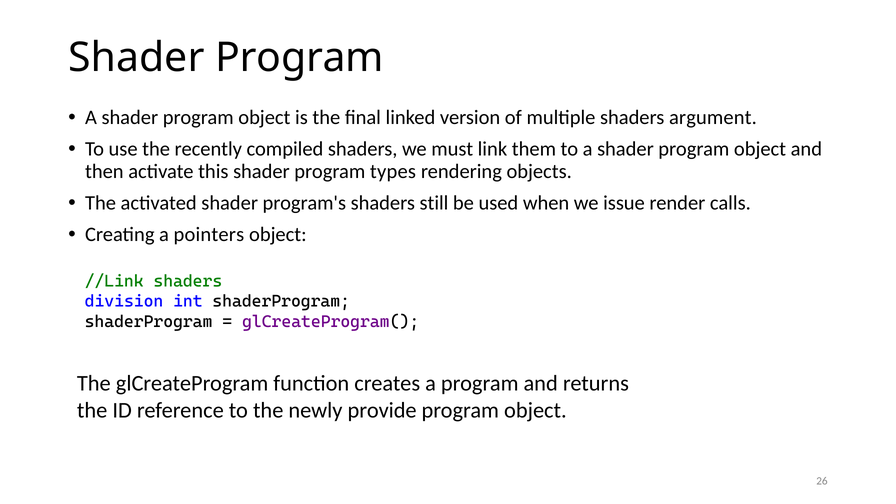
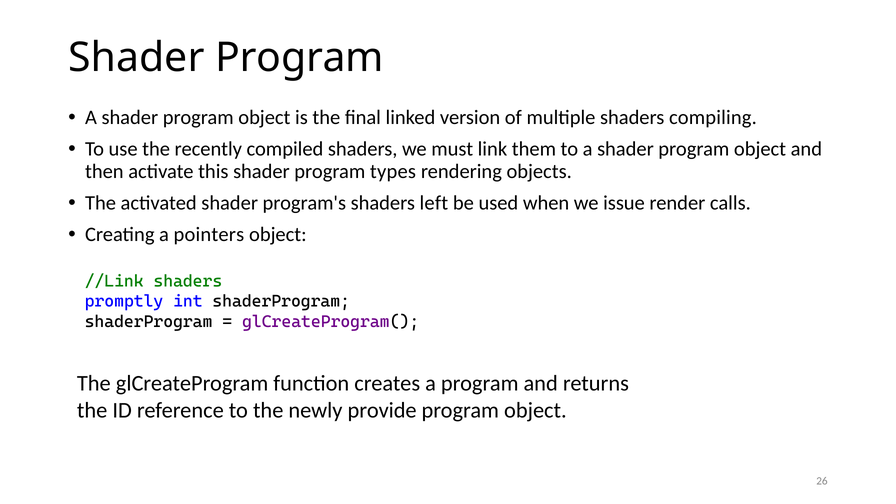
argument: argument -> compiling (713, 118)
still: still -> left (434, 203)
division: division -> promptly (124, 301)
